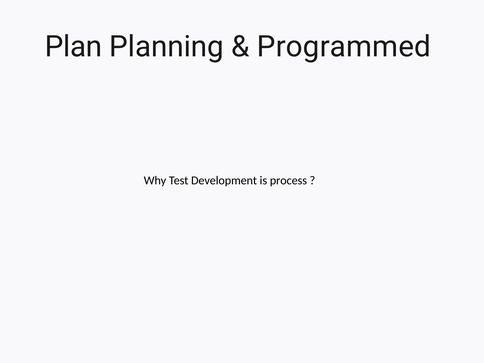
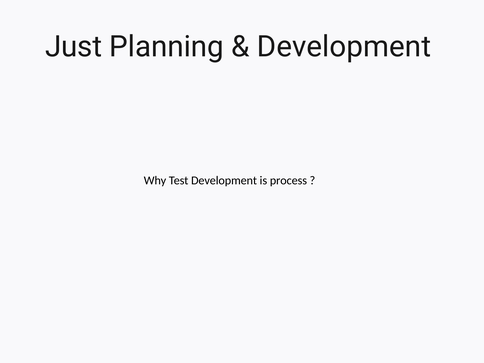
Plan: Plan -> Just (74, 47)
Programmed: Programmed -> Development (344, 47)
